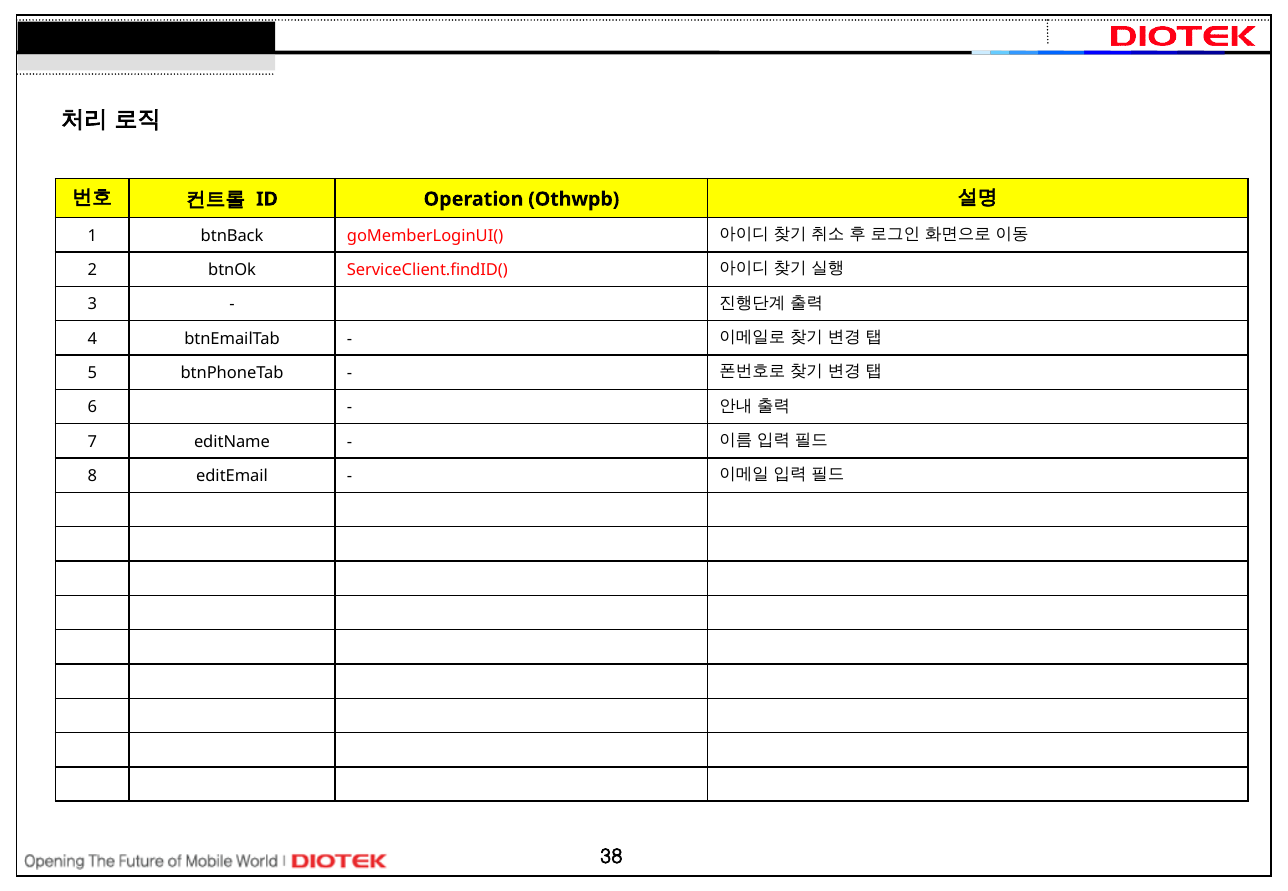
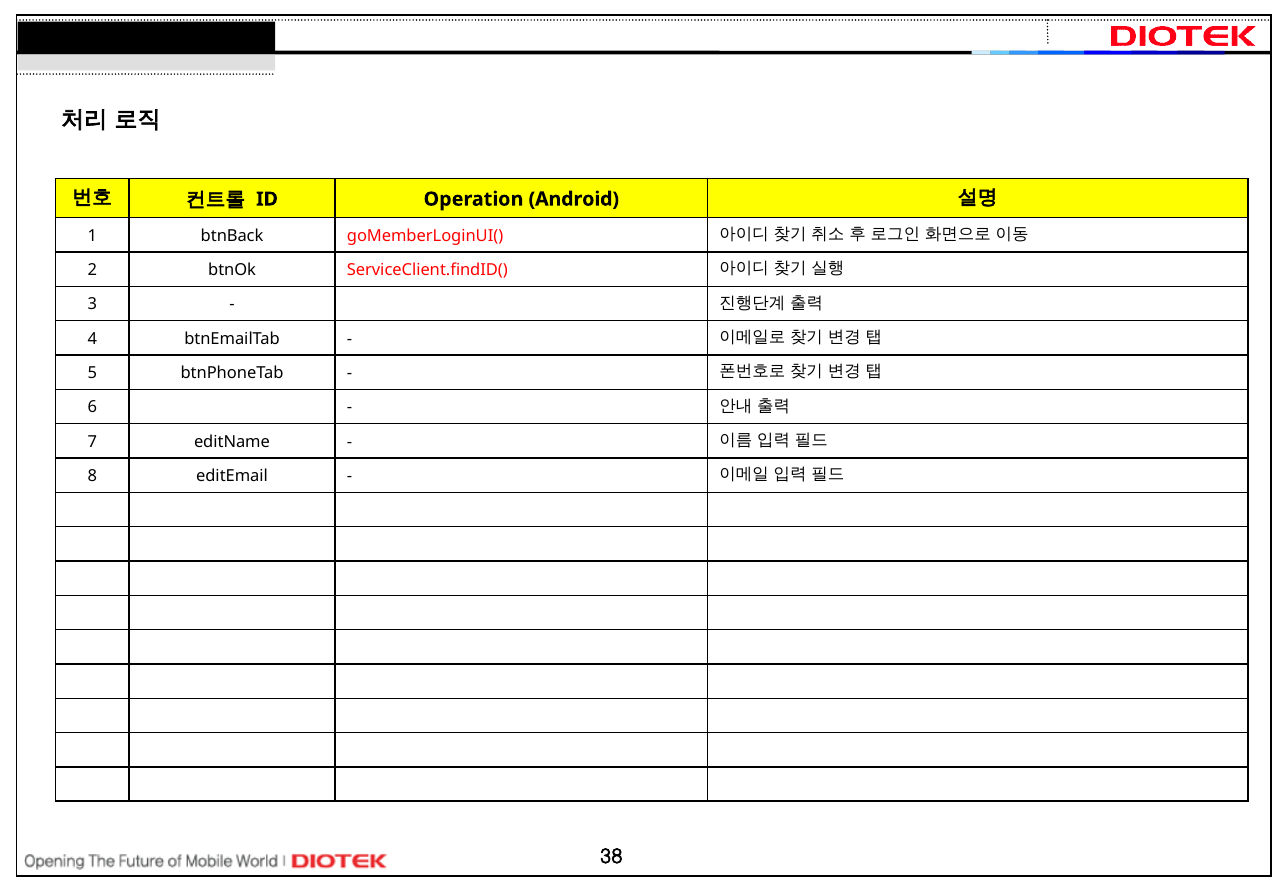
Othwpb: Othwpb -> Android (574, 199)
